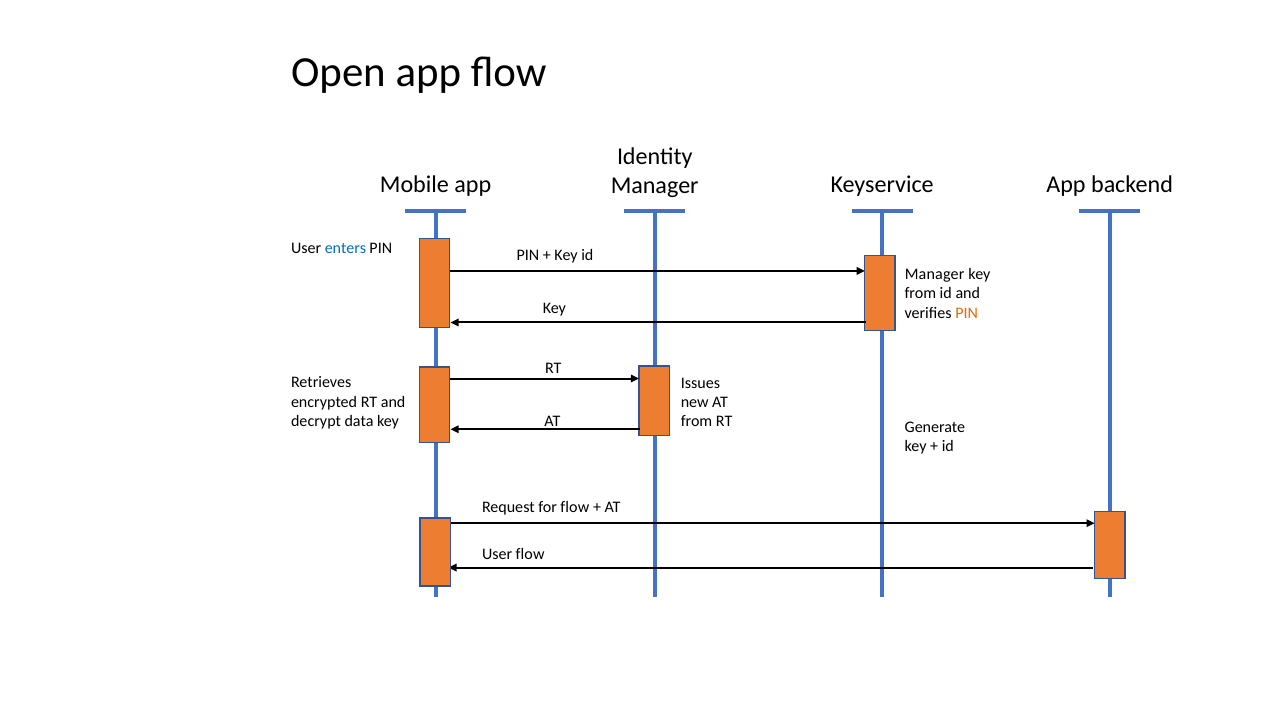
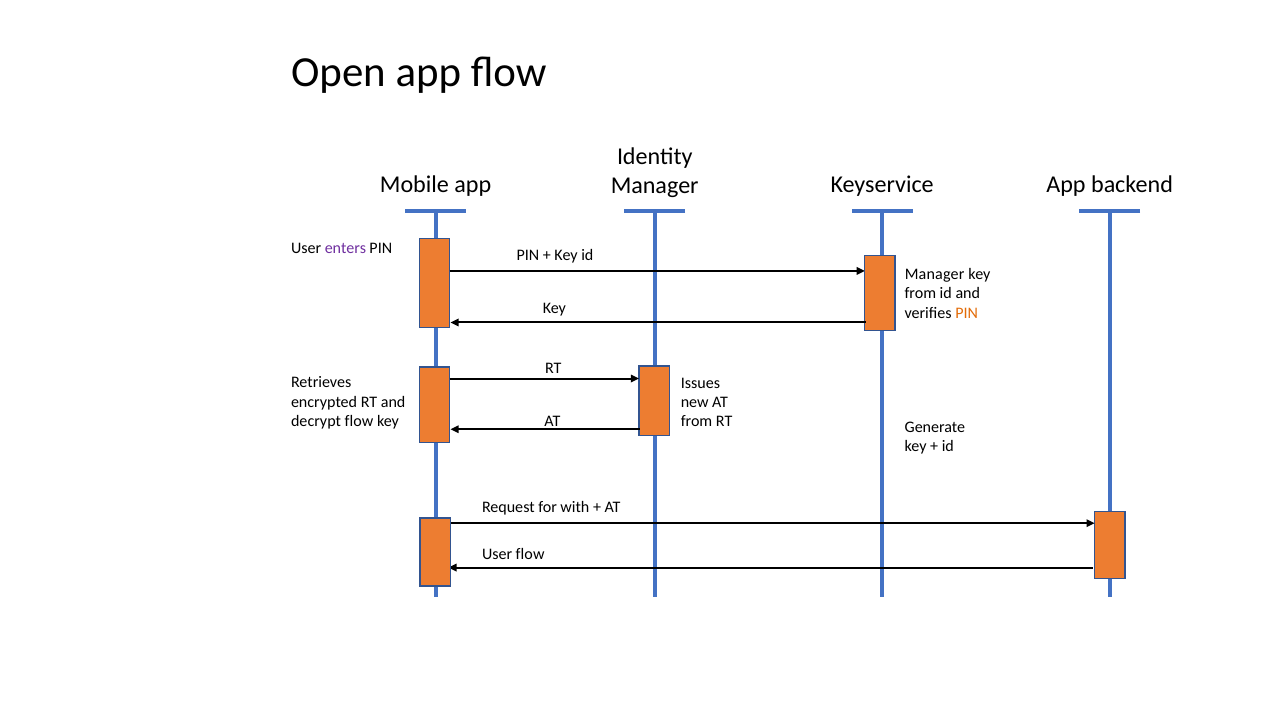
enters colour: blue -> purple (345, 249)
decrypt data: data -> flow (359, 421)
for flow: flow -> with (575, 508)
